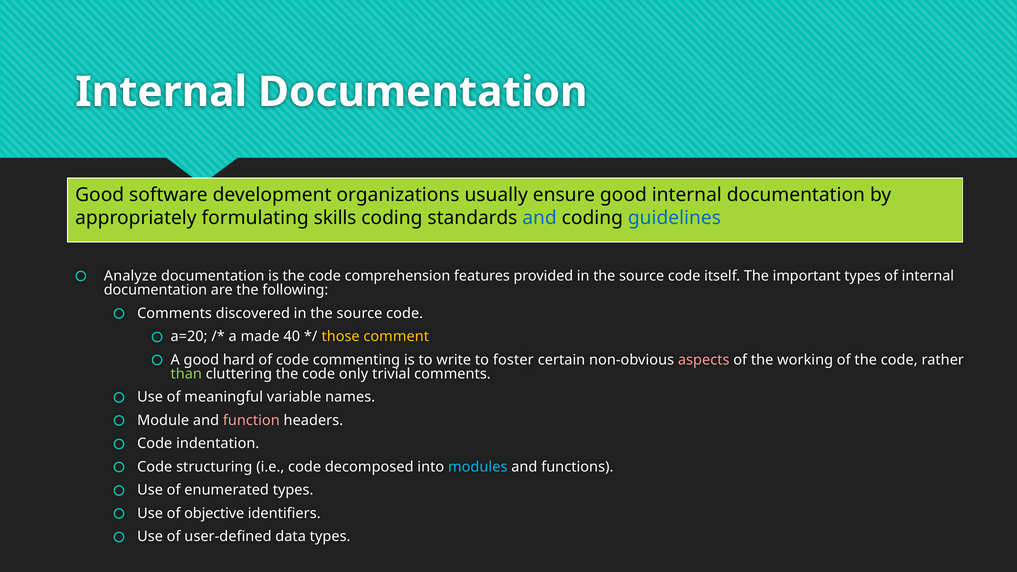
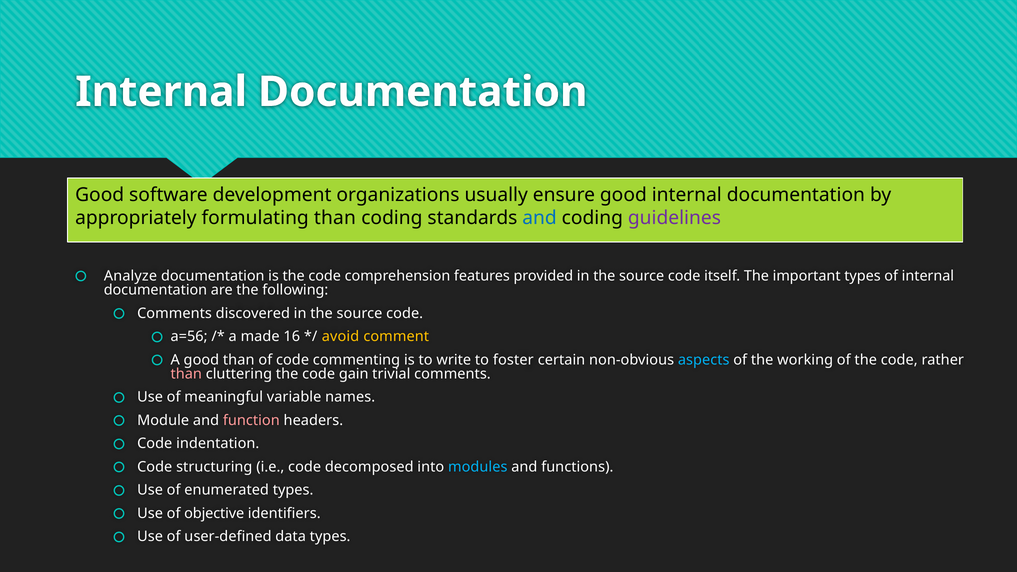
formulating skills: skills -> than (335, 218)
guidelines colour: blue -> purple (674, 218)
a=20: a=20 -> a=56 (189, 337)
40: 40 -> 16 (292, 337)
those: those -> avoid (341, 337)
good hard: hard -> than (239, 360)
aspects colour: pink -> light blue (704, 360)
than colour: light green -> pink (186, 374)
only: only -> gain (354, 374)
